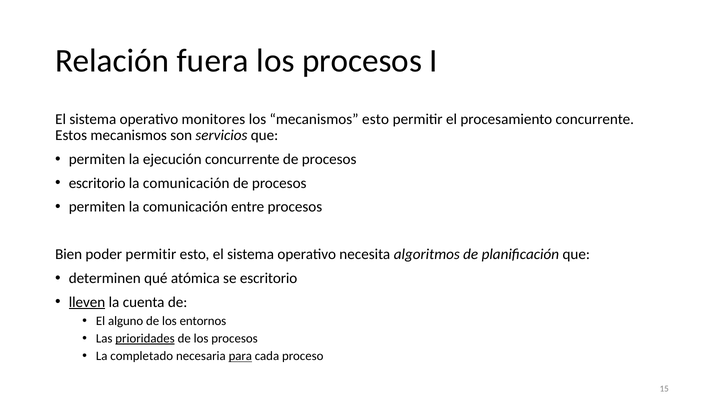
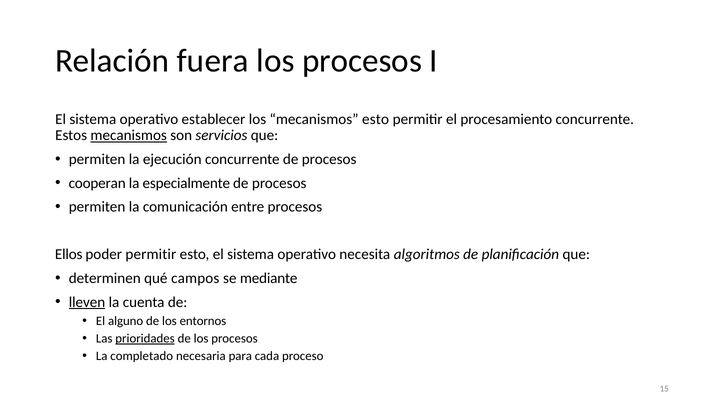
monitores: monitores -> establecer (213, 119)
mecanismos underline: none -> present (129, 135)
escritorio: escritorio -> cooperan (97, 183)
comunicación: comunicación -> especialmente (186, 183)
Bien: Bien -> Ellos (69, 255)
atómica: atómica -> campos (195, 278)
se escritorio: escritorio -> mediante (269, 278)
para underline: present -> none (240, 356)
